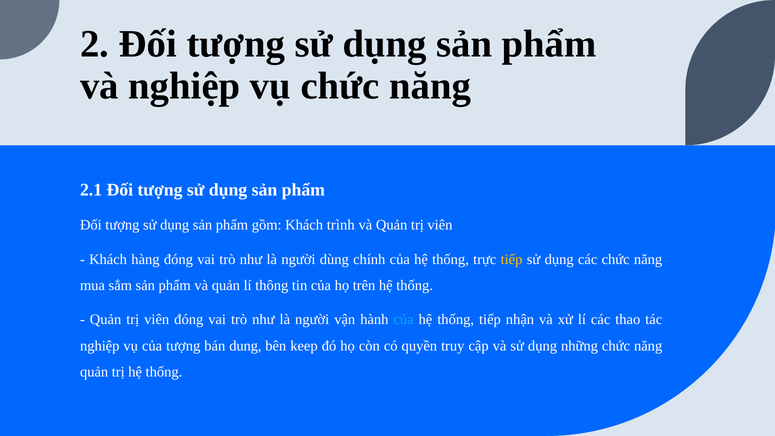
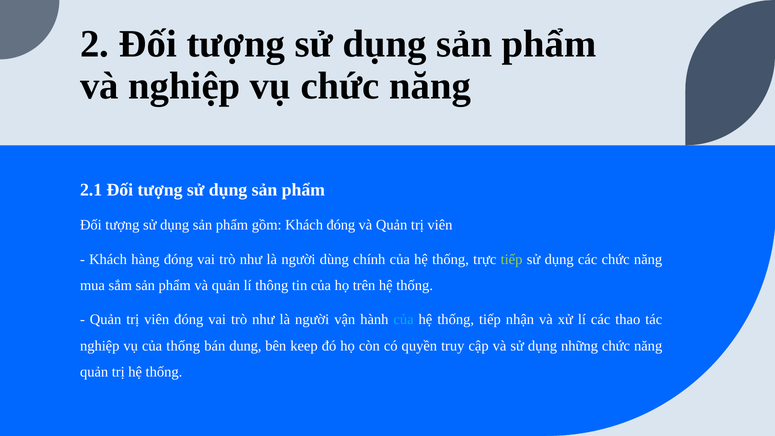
Khách trình: trình -> đóng (341, 225)
tiếp colour: yellow -> light green (512, 259)
của tượng: tượng -> thống (183, 346)
